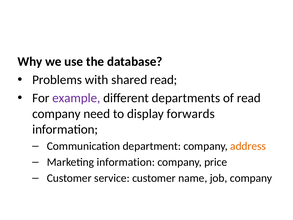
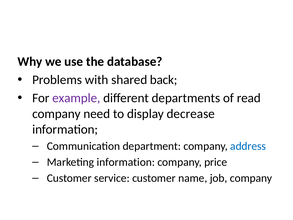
shared read: read -> back (164, 80)
forwards: forwards -> decrease (191, 114)
address colour: orange -> blue (248, 146)
